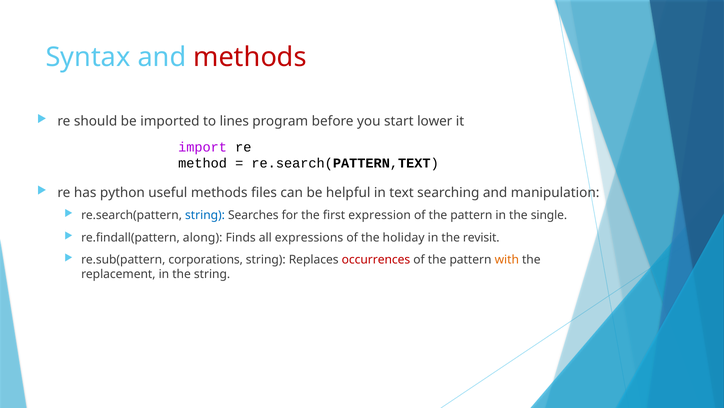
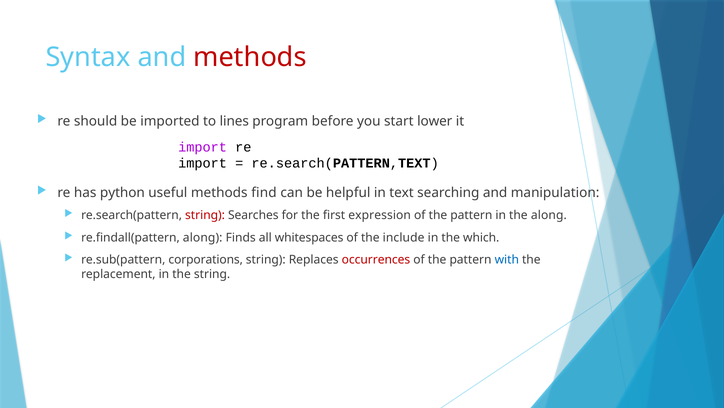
method: method -> import (203, 163)
files: files -> find (264, 192)
string colour: blue -> red (205, 215)
the single: single -> along (549, 215)
expressions: expressions -> whitespaces (309, 237)
holiday: holiday -> include (404, 237)
revisit: revisit -> which (481, 237)
with colour: orange -> blue (507, 259)
